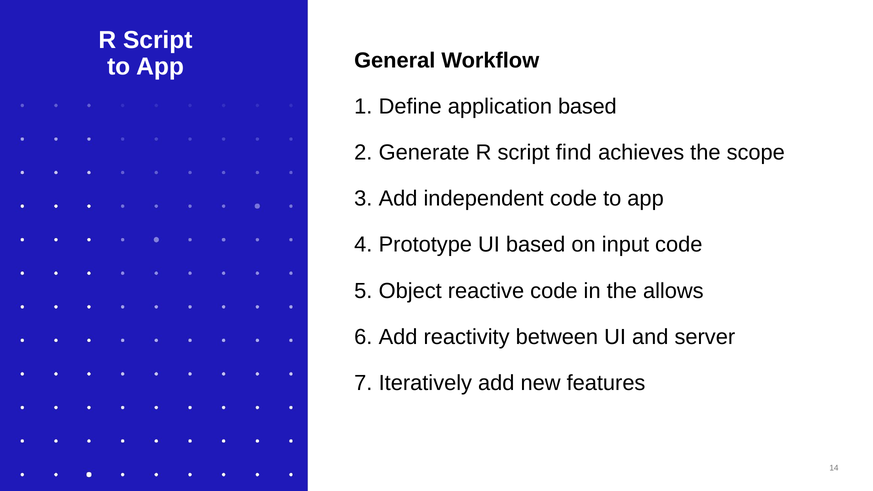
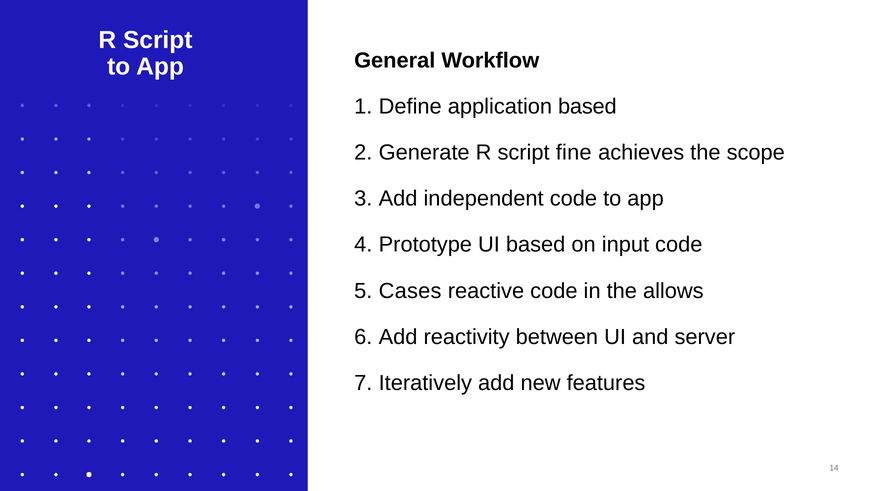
find: find -> fine (574, 153)
Object: Object -> Cases (410, 291)
